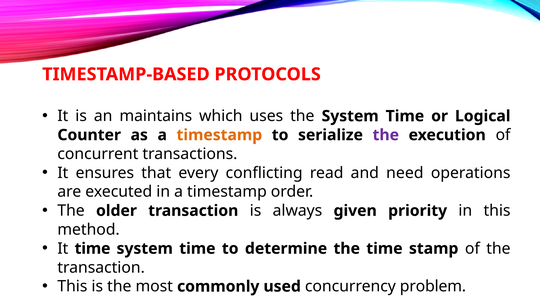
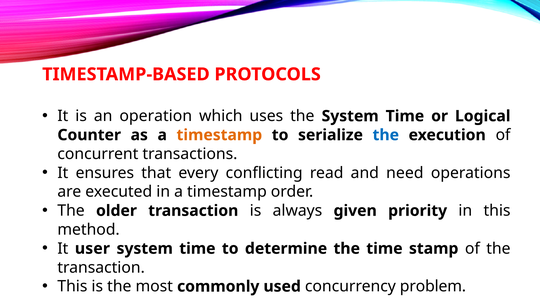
maintains: maintains -> operation (156, 116)
the colour: purple -> blue (386, 135)
It time: time -> user (92, 248)
